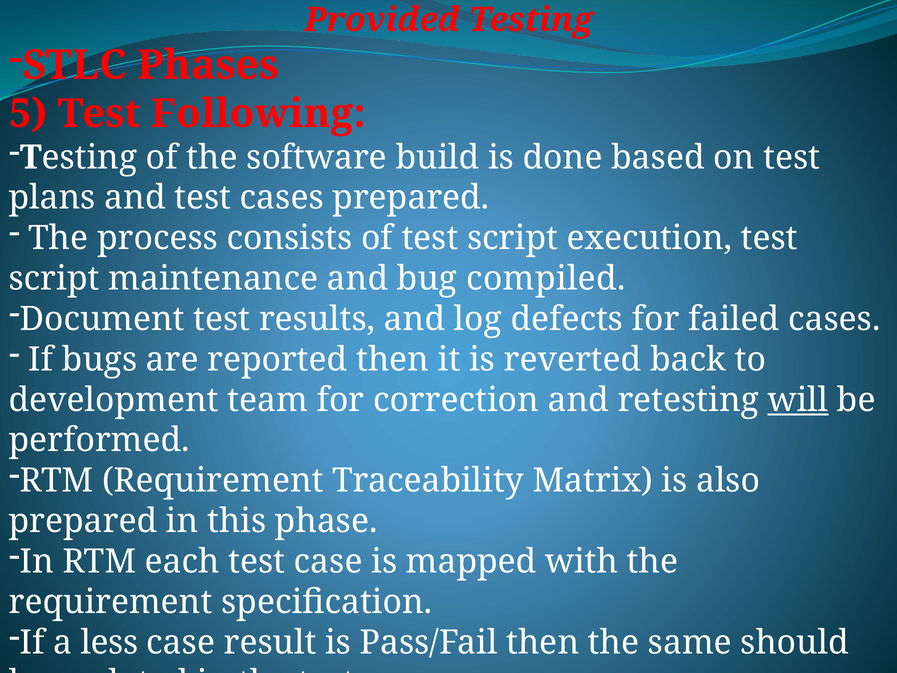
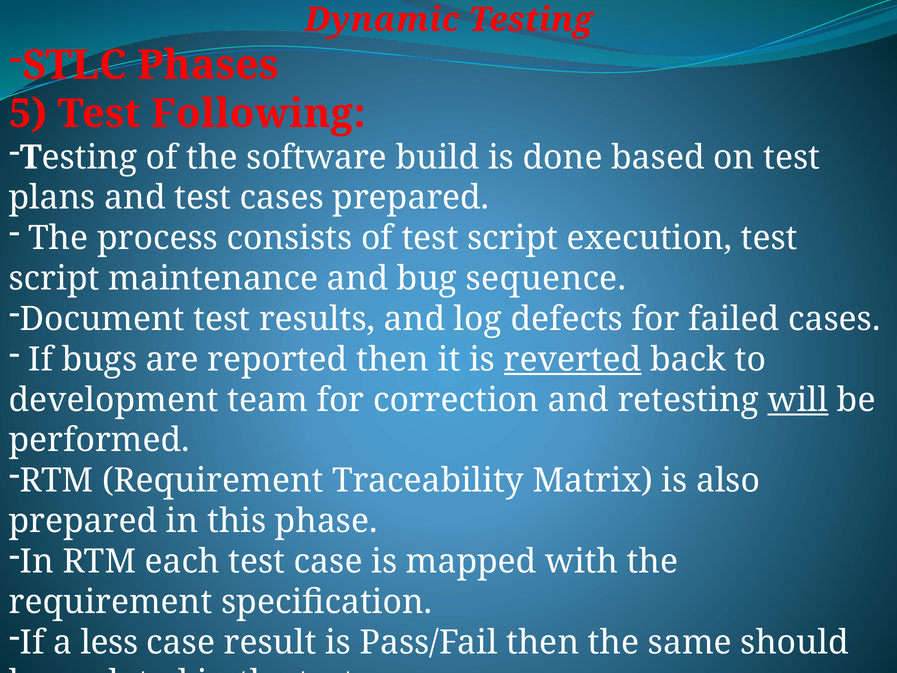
Provided: Provided -> Dynamic (382, 20)
compiled: compiled -> sequence (546, 279)
reverted underline: none -> present (573, 359)
